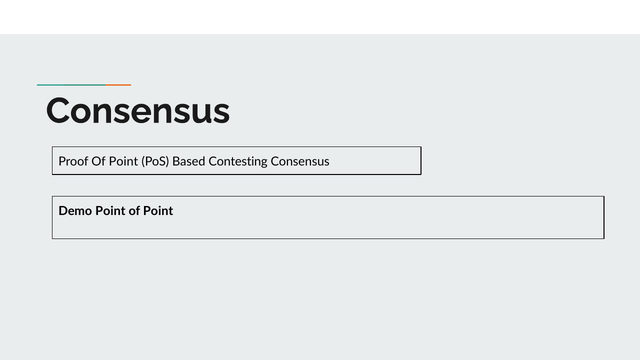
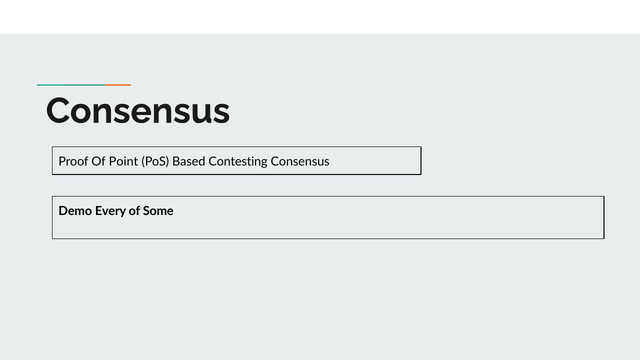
Demo Point: Point -> Every (111, 211)
Point: Point -> Some (158, 211)
